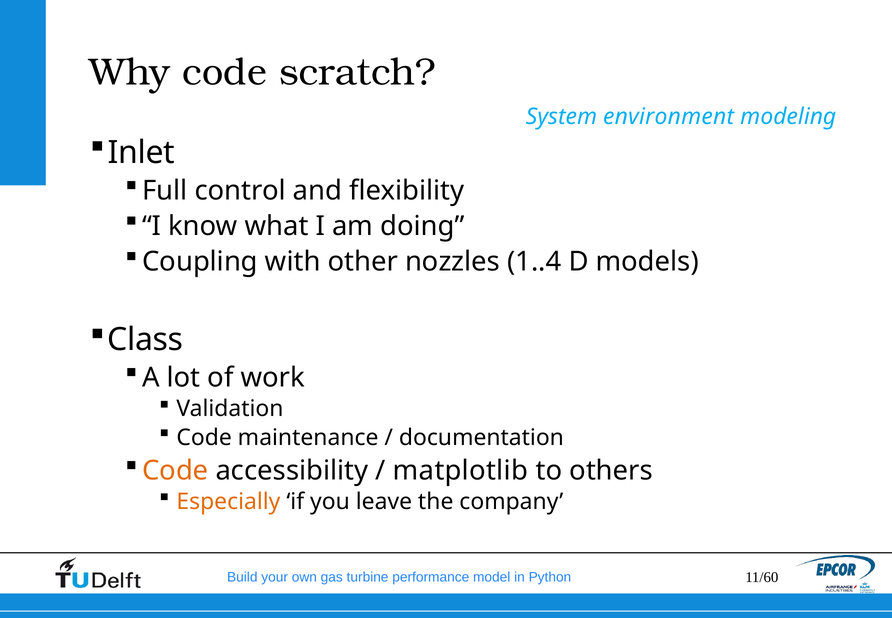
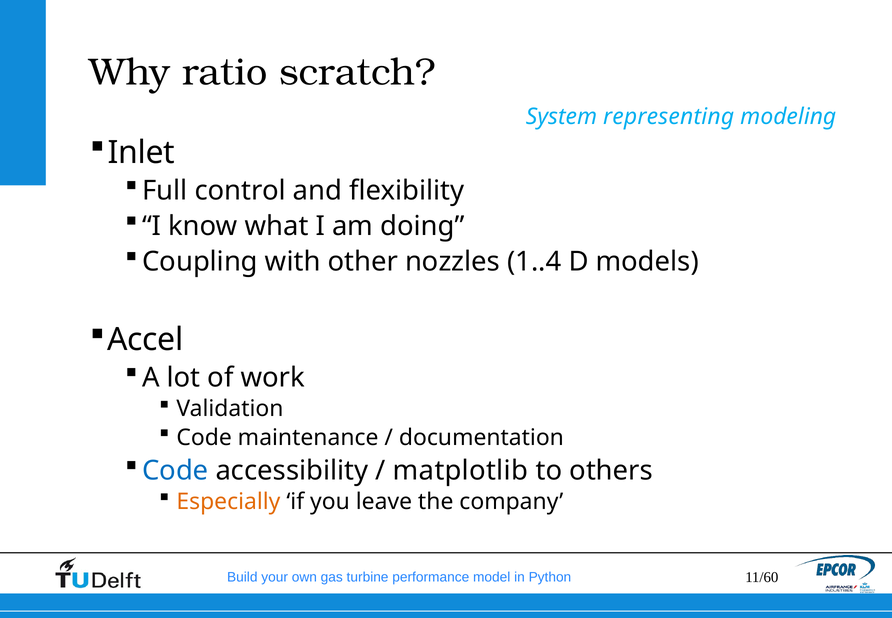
Why code: code -> ratio (225, 72)
environment: environment -> representing (669, 117)
Class: Class -> Accel (145, 340)
Code colour: orange -> blue (175, 470)
